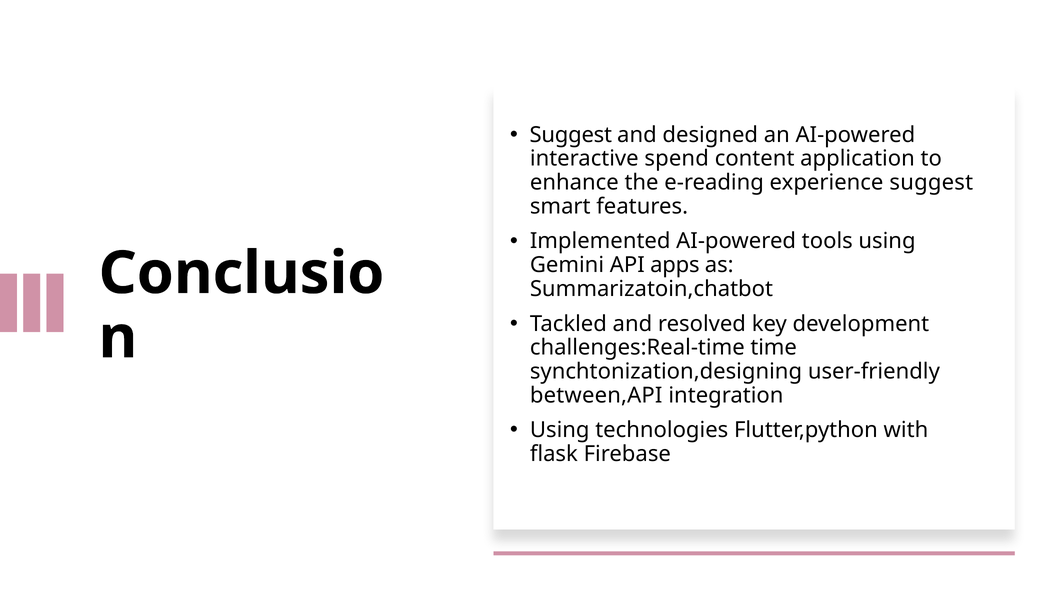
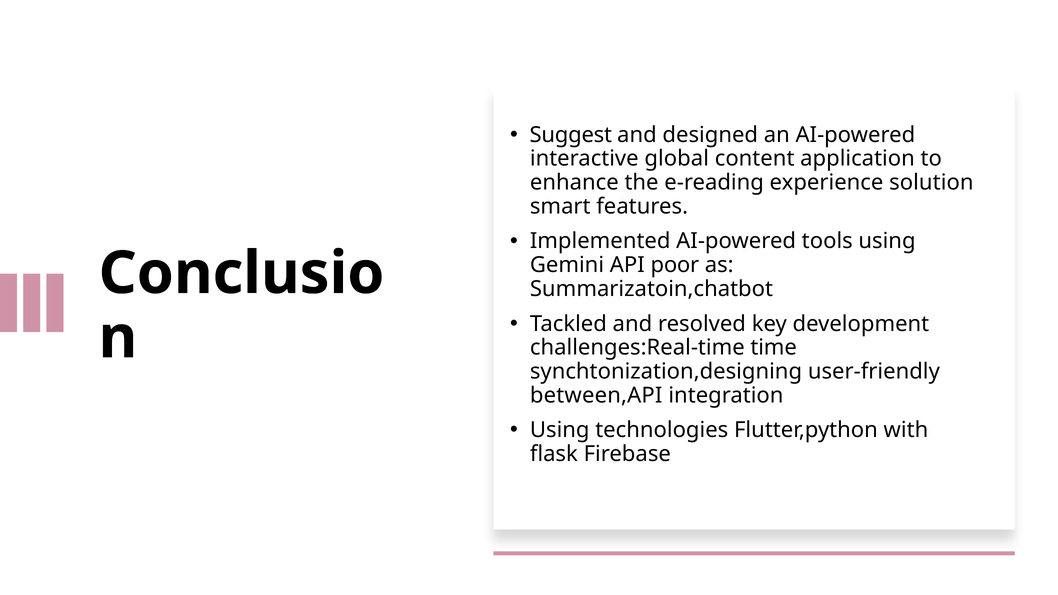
spend: spend -> global (677, 159)
experience suggest: suggest -> solution (931, 183)
apps: apps -> poor (675, 265)
